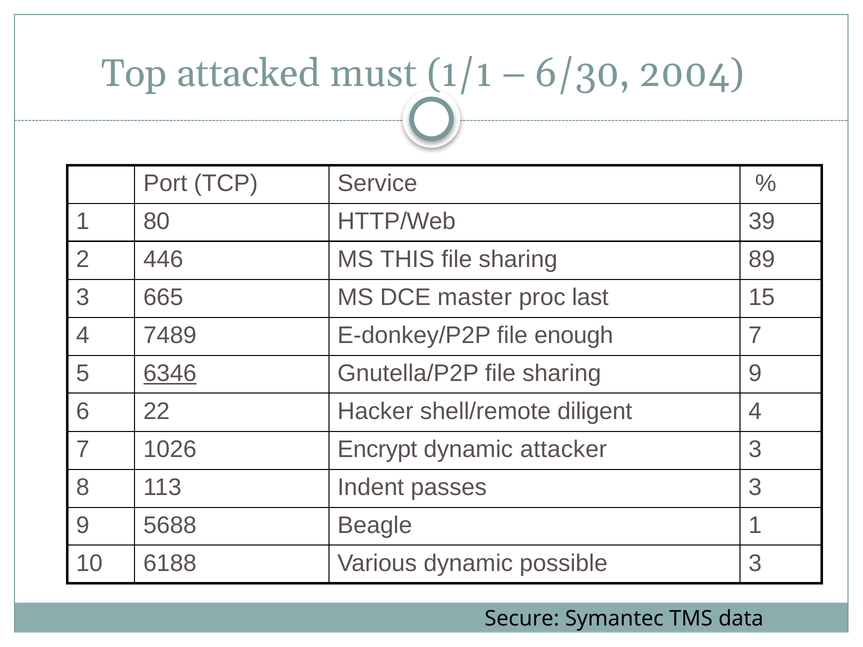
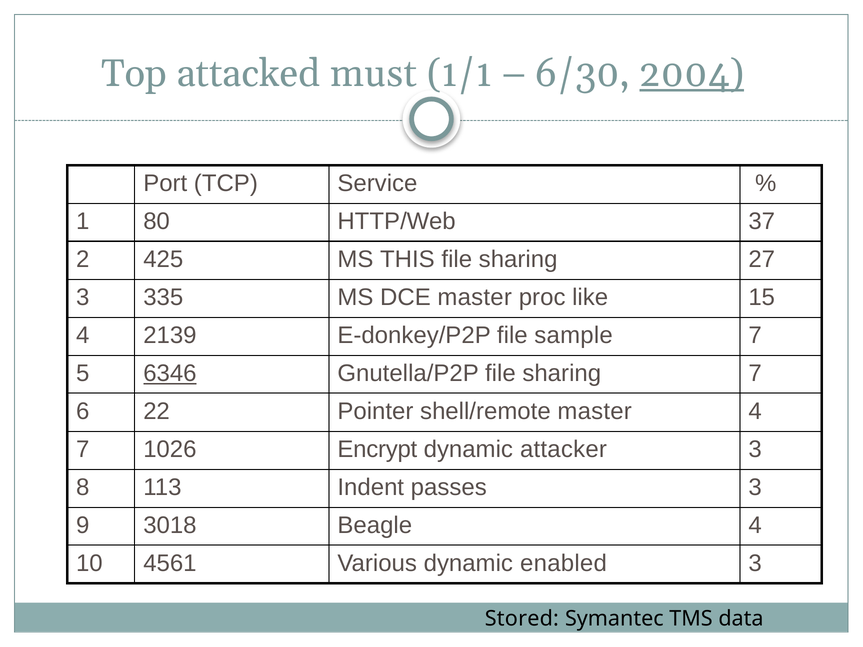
2004 underline: none -> present (692, 74)
39: 39 -> 37 (762, 222)
446: 446 -> 425 (163, 259)
89: 89 -> 27 (762, 259)
665: 665 -> 335 (163, 297)
last: last -> like (590, 297)
7489: 7489 -> 2139 (170, 336)
enough: enough -> sample (574, 336)
sharing 9: 9 -> 7 (755, 374)
Hacker: Hacker -> Pointer (375, 411)
shell/remote diligent: diligent -> master (595, 411)
5688: 5688 -> 3018 (170, 526)
Beagle 1: 1 -> 4 (755, 526)
6188: 6188 -> 4561 (170, 564)
possible: possible -> enabled (563, 564)
Secure: Secure -> Stored (522, 619)
